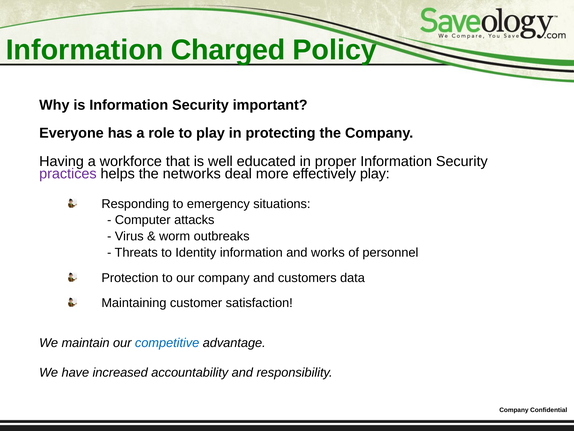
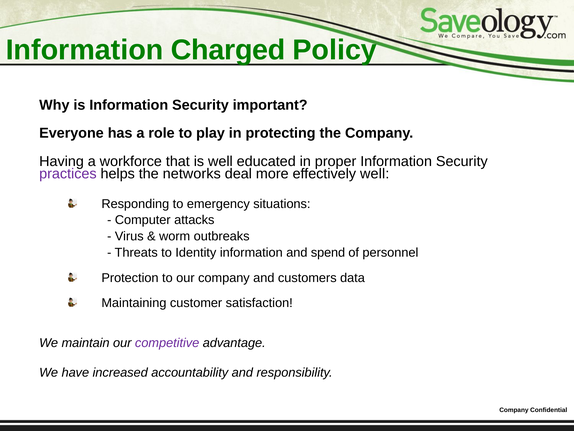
effectively play: play -> well (375, 174)
works: works -> spend (328, 252)
competitive colour: blue -> purple (167, 343)
